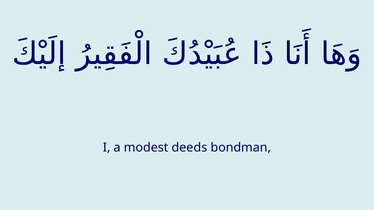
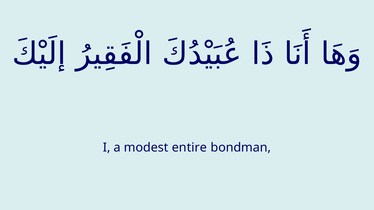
deeds: deeds -> entire (189, 148)
